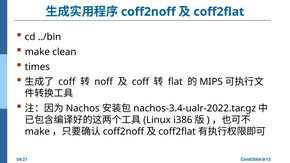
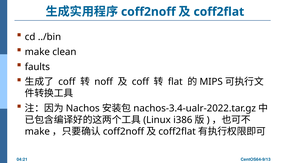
times: times -> faults (37, 67)
